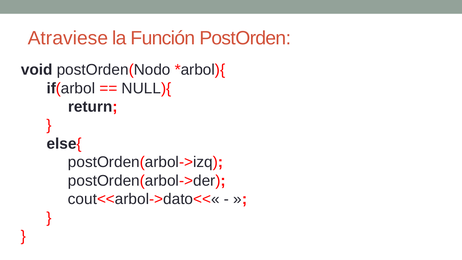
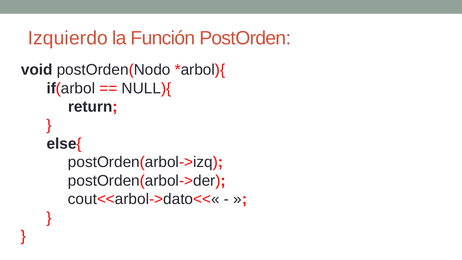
Atraviese: Atraviese -> Izquierdo (68, 38)
